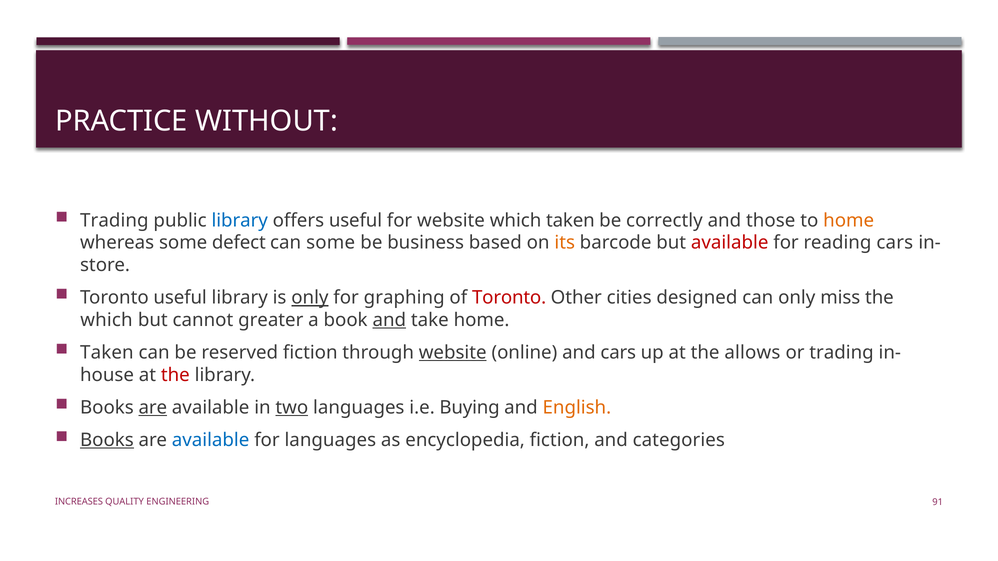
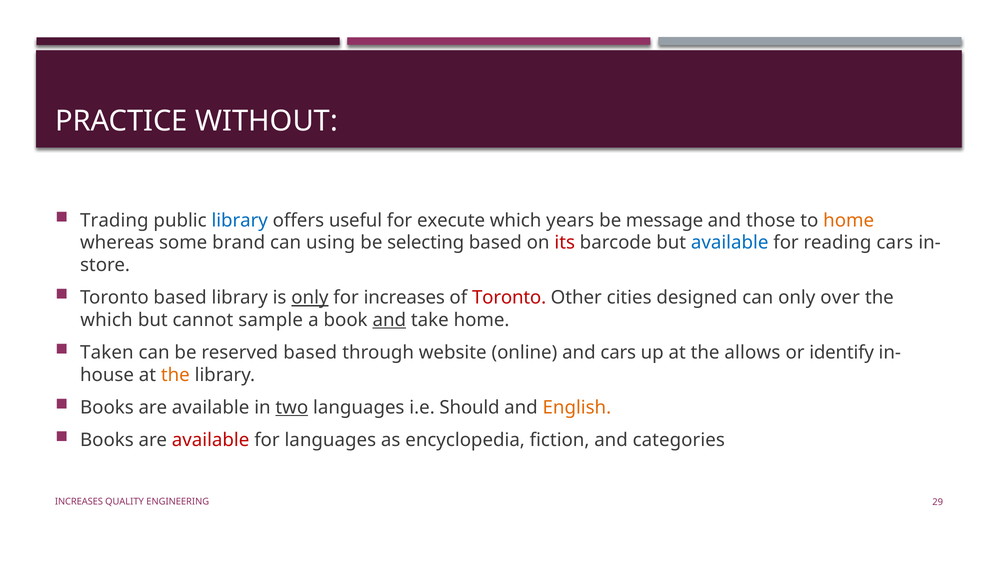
for website: website -> execute (451, 221)
which taken: taken -> years (570, 221)
correctly: correctly -> message (665, 221)
defect: defect -> brand (239, 243)
can some: some -> using (331, 243)
business: business -> selecting (426, 243)
its colour: orange -> red (565, 243)
available colour: red -> blue (730, 243)
Toronto useful: useful -> based (180, 298)
for graphing: graphing -> increases (404, 298)
miss: miss -> over (840, 298)
greater: greater -> sample (271, 320)
reserved fiction: fiction -> based (310, 353)
website underline: present -> none (453, 353)
or trading: trading -> identify (842, 353)
the colour: red -> orange (175, 375)
are underline: present -> none (153, 408)
Buying: Buying -> Should (470, 408)
Books underline: present -> none (107, 440)
available colour: blue -> red (211, 440)
91: 91 -> 29 (938, 502)
